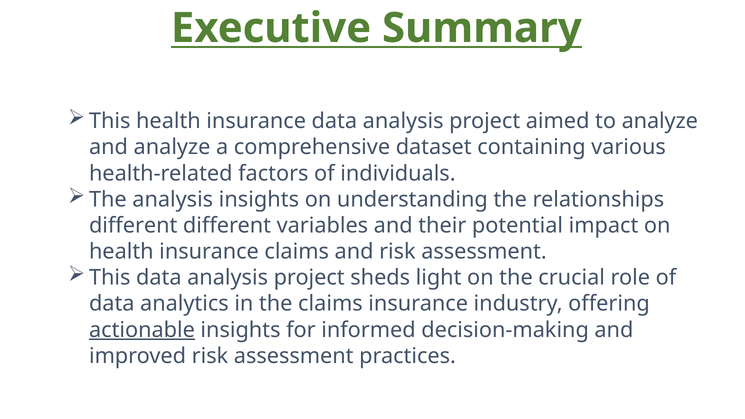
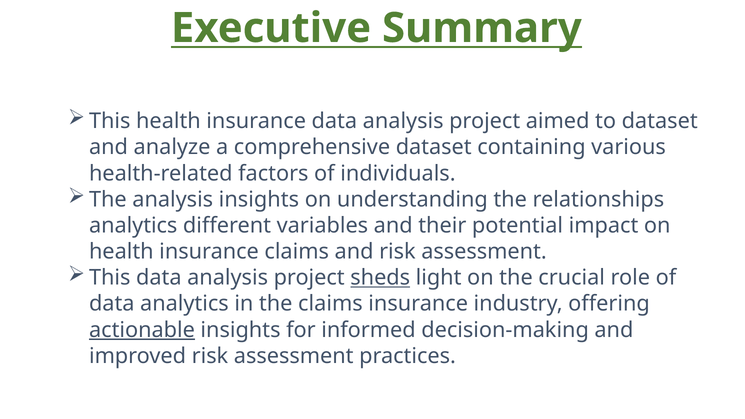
to analyze: analyze -> dataset (660, 121)
different: different -> analytics (133, 226)
sheds underline: none -> present (380, 278)
